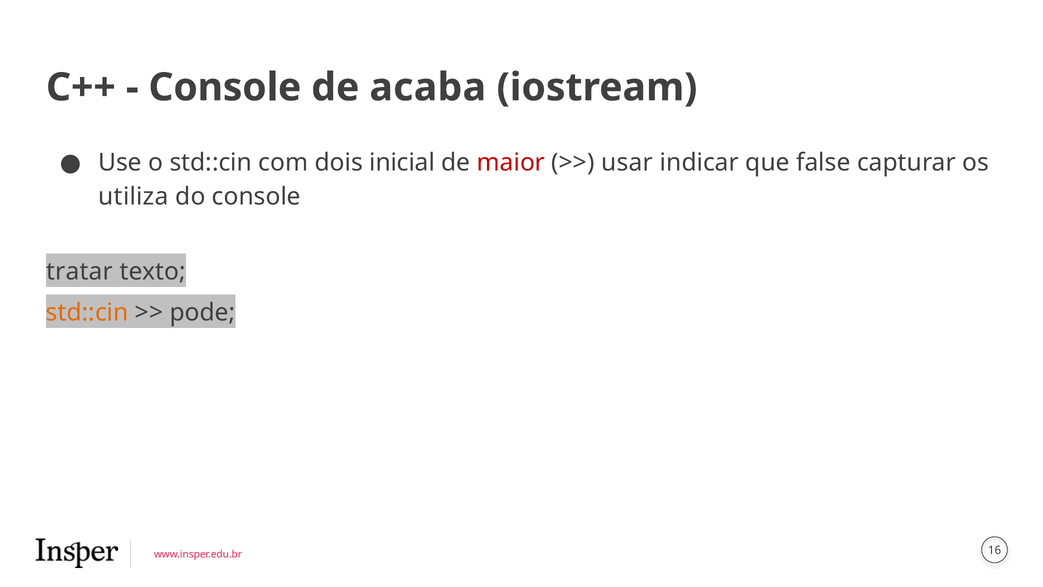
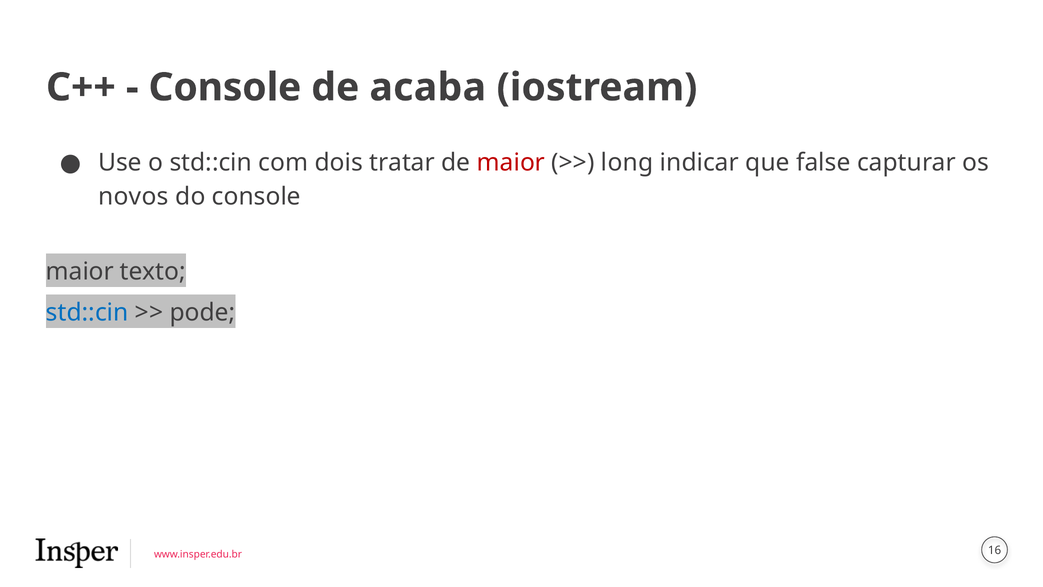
inicial: inicial -> tratar (402, 163)
usar: usar -> long (627, 163)
utiliza: utiliza -> novos (133, 197)
tratar: tratar -> maior (80, 271)
std::cin colour: orange -> blue (87, 313)
